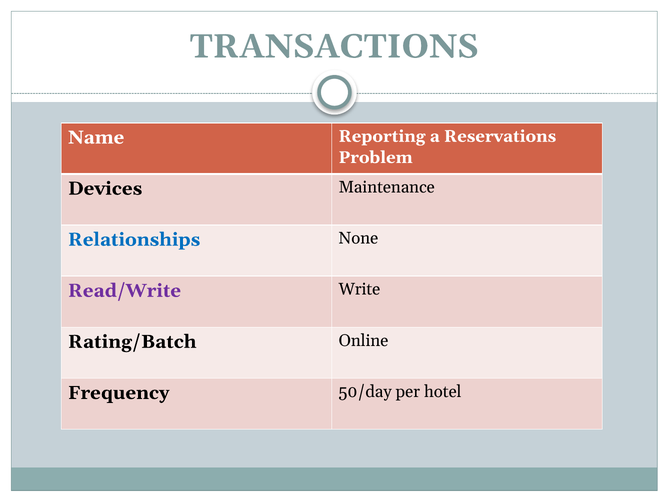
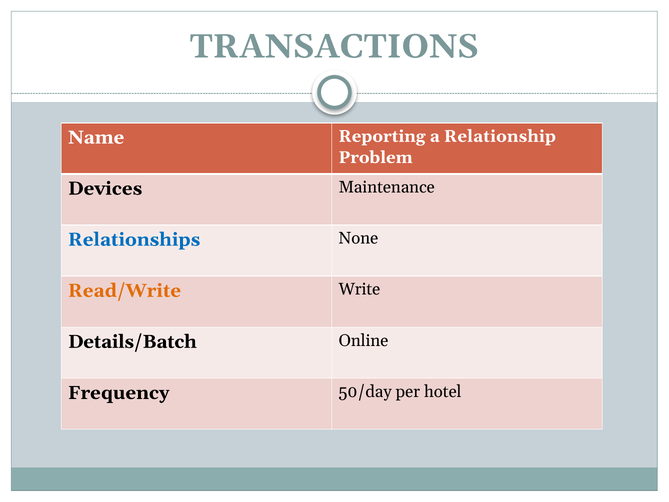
Reservations: Reservations -> Relationship (500, 136)
Read/Write colour: purple -> orange (124, 290)
Rating/Batch: Rating/Batch -> Details/Batch (132, 342)
